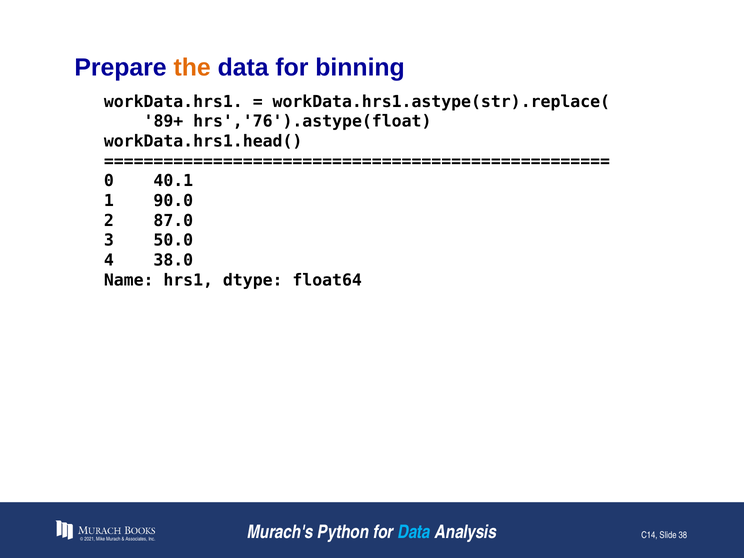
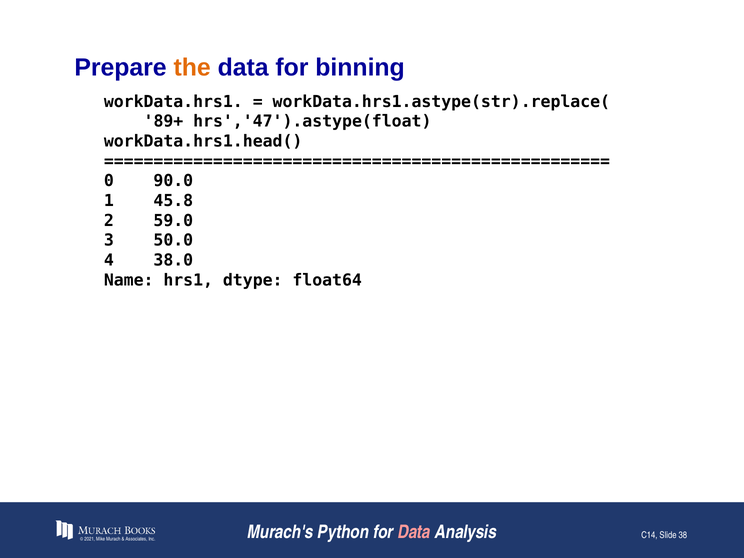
hrs','76').astype(float: hrs','76').astype(float -> hrs','47').astype(float (312, 121)
40.1: 40.1 -> 90.0 (173, 181)
90.0: 90.0 -> 45.8 (173, 201)
87.0: 87.0 -> 59.0 (173, 221)
Data colour: light blue -> pink (414, 532)
